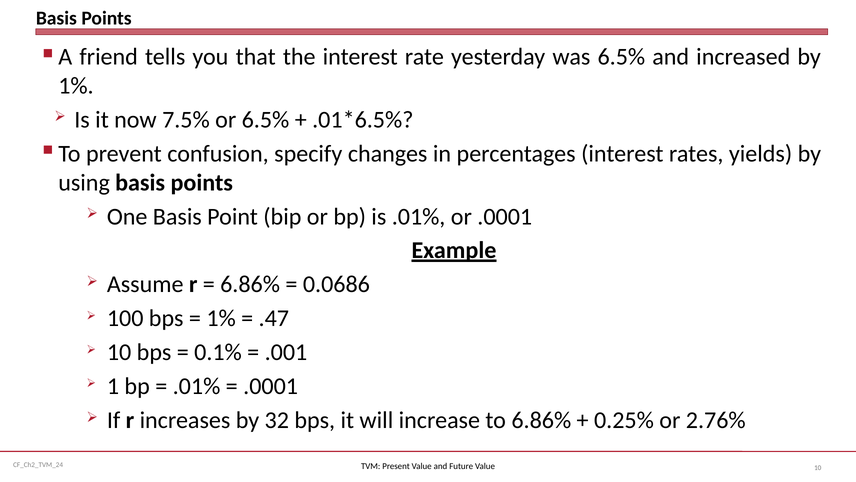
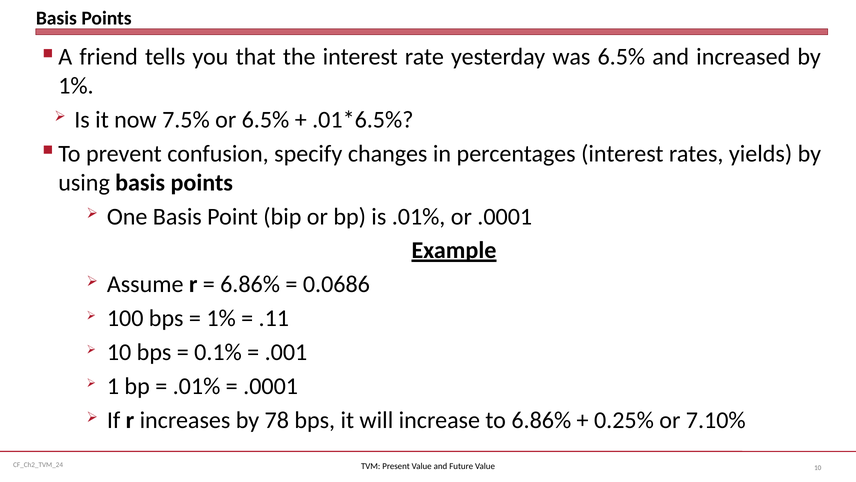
.47: .47 -> .11 (274, 318)
32: 32 -> 78 (277, 420)
2.76%: 2.76% -> 7.10% (716, 420)
